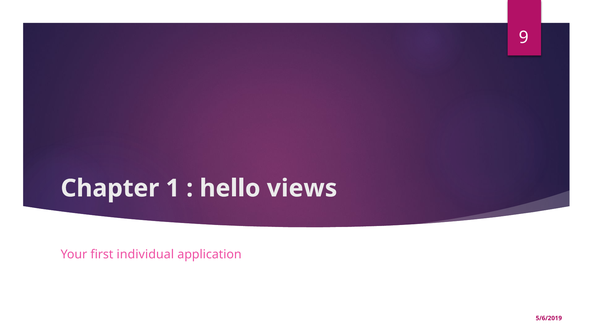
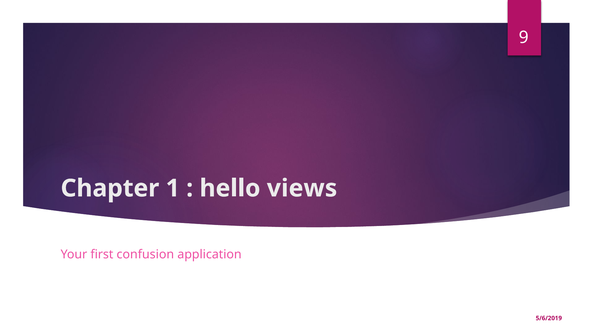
individual: individual -> confusion (145, 255)
